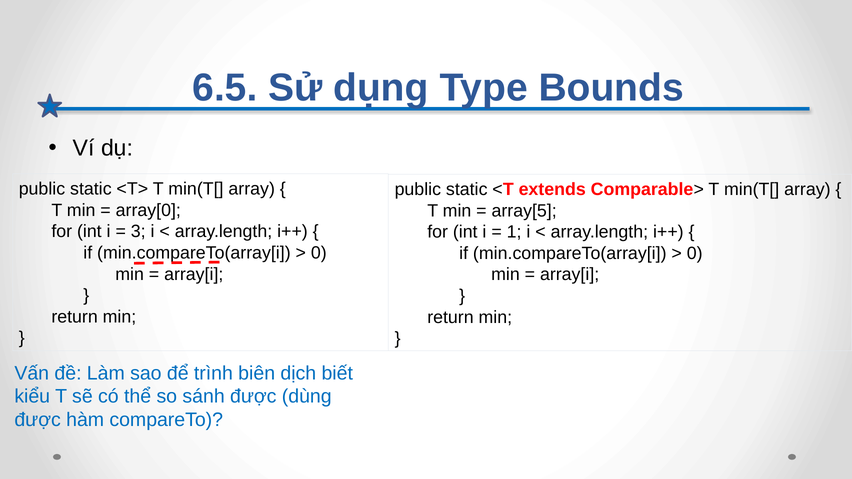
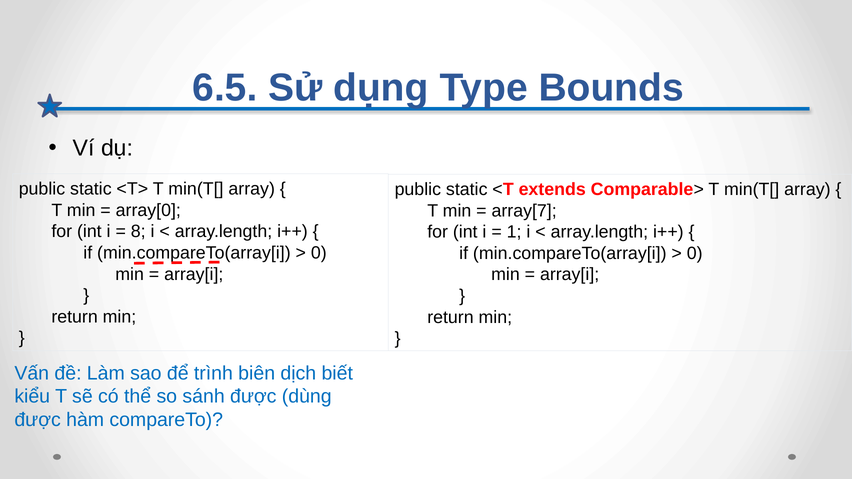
array[5: array[5 -> array[7 (524, 211)
3: 3 -> 8 (138, 232)
